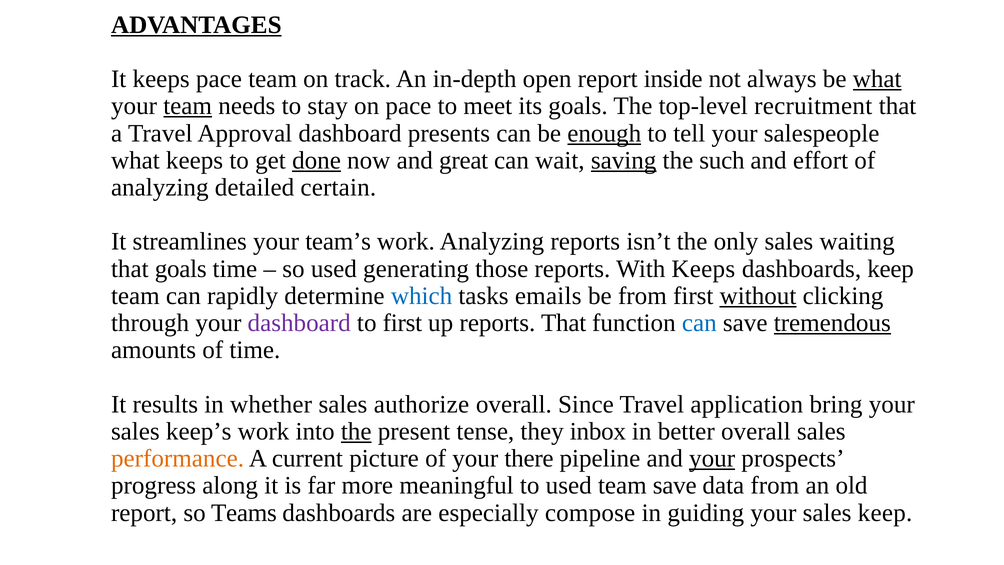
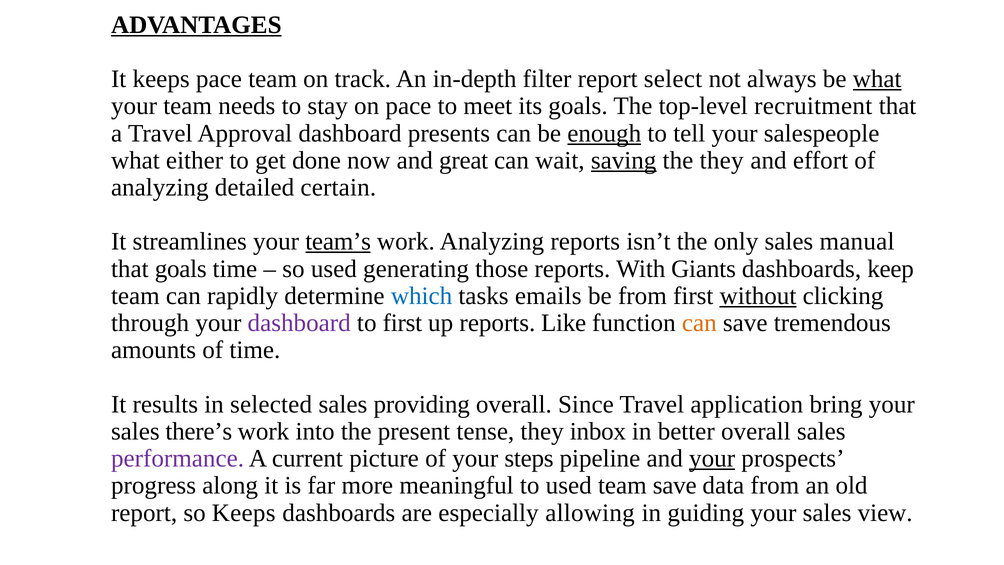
open: open -> filter (547, 79)
inside: inside -> select (673, 79)
team underline: present -> none (188, 106)
what keeps: keeps -> either (195, 160)
done underline: present -> none (317, 160)
the such: such -> they (722, 160)
team’s underline: none -> present (338, 242)
waiting: waiting -> manual (857, 242)
With Keeps: Keeps -> Giants (704, 269)
reports That: That -> Like (564, 323)
can colour: blue -> orange (699, 323)
tremendous underline: present -> none (832, 323)
whether: whether -> selected (271, 404)
authorize: authorize -> providing (422, 404)
keep’s: keep’s -> there’s (199, 431)
the underline: present -> none (356, 431)
performance colour: orange -> purple (178, 458)
there: there -> steps (529, 458)
so Teams: Teams -> Keeps (244, 512)
compose: compose -> allowing (590, 512)
sales keep: keep -> view (885, 512)
